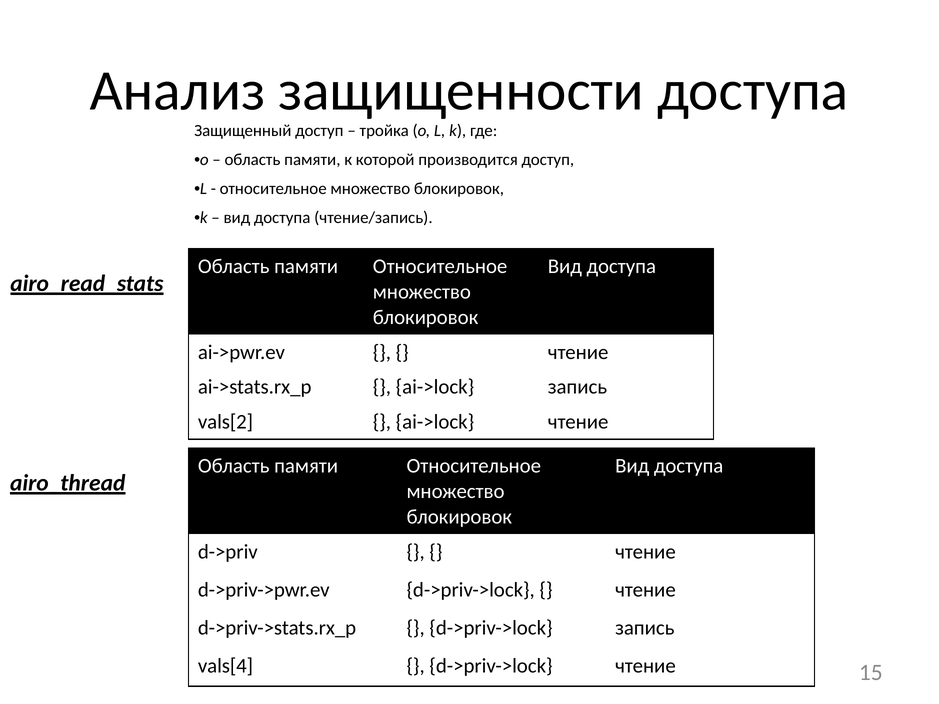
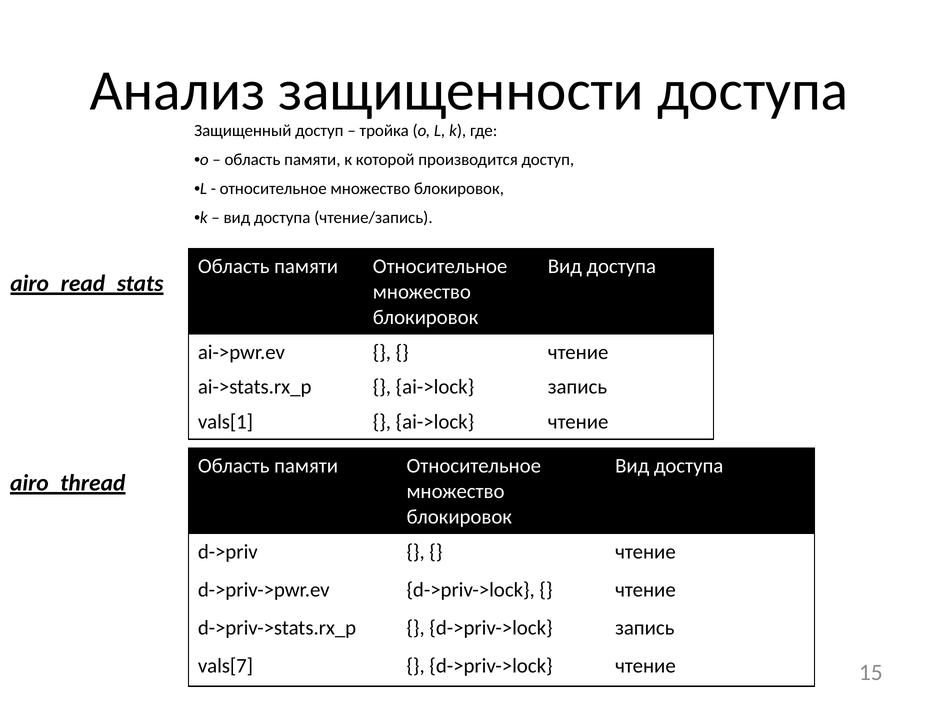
vals[2: vals[2 -> vals[1 (225, 422)
vals[4: vals[4 -> vals[7 (225, 666)
